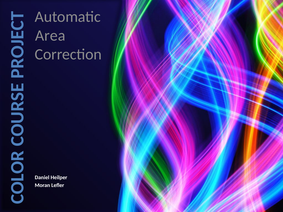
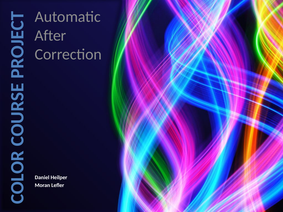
Area: Area -> After (50, 36)
